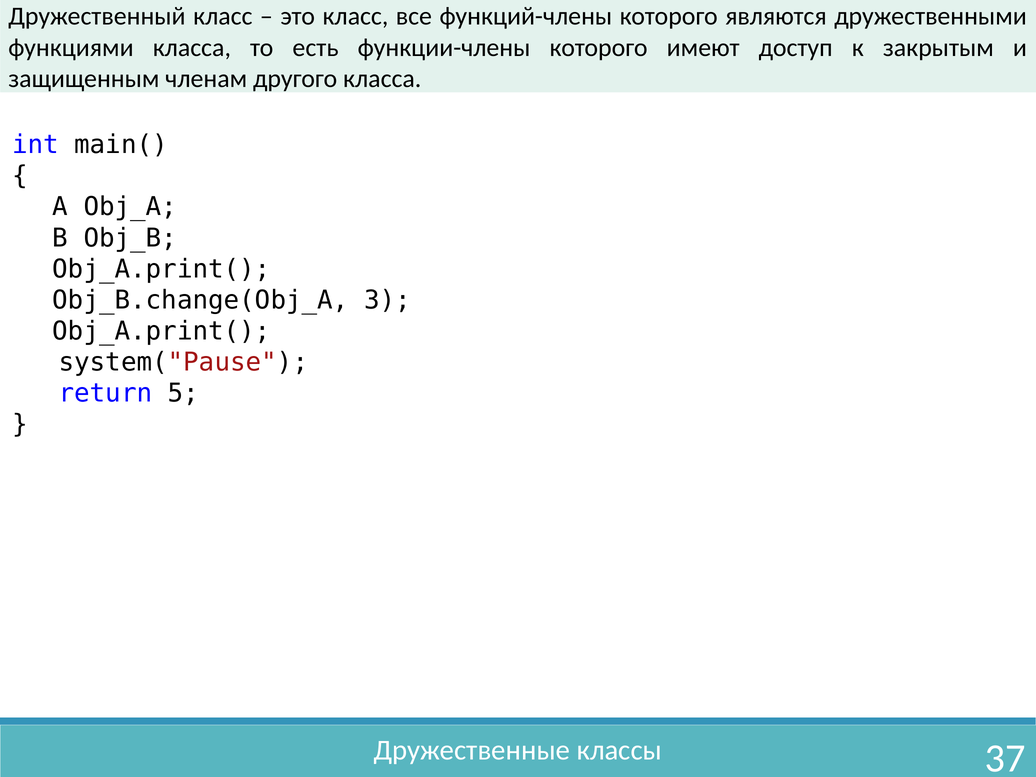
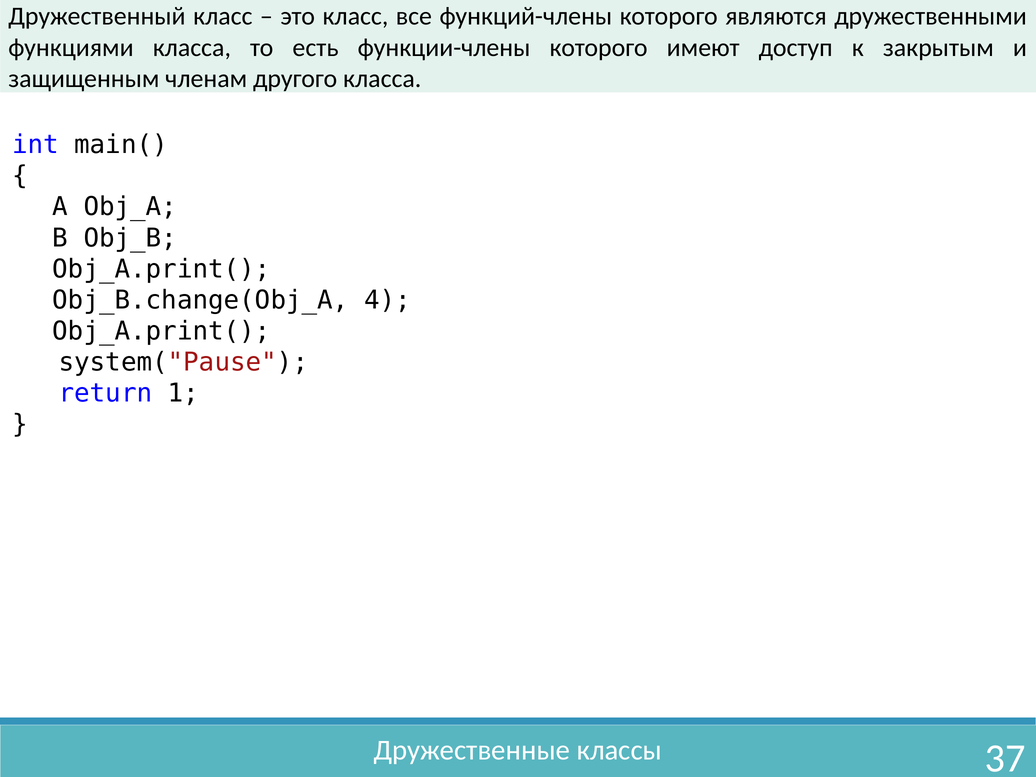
3: 3 -> 4 (387, 300)
5: 5 -> 1 (183, 393)
